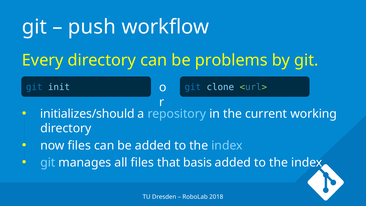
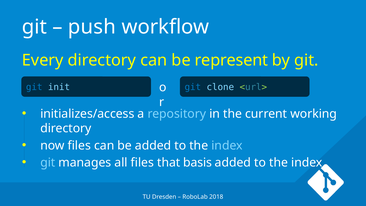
problems: problems -> represent (231, 60)
initializes/should: initializes/should -> initializes/access (87, 114)
